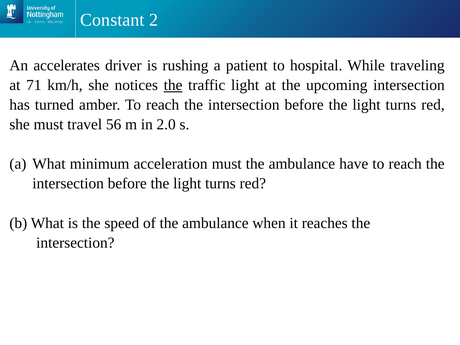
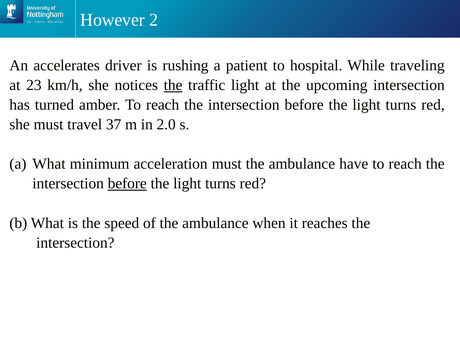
Constant: Constant -> However (113, 20)
71: 71 -> 23 (34, 85)
56: 56 -> 37 (114, 125)
before underline: none -> present (127, 184)
